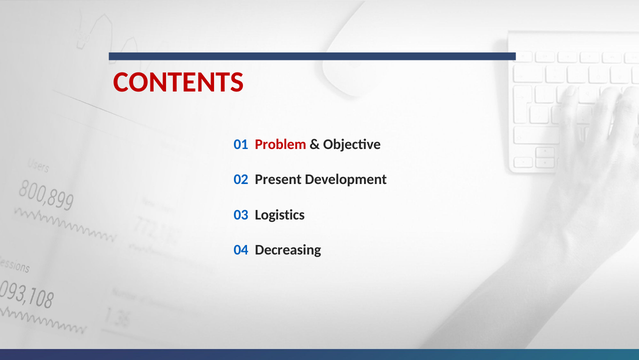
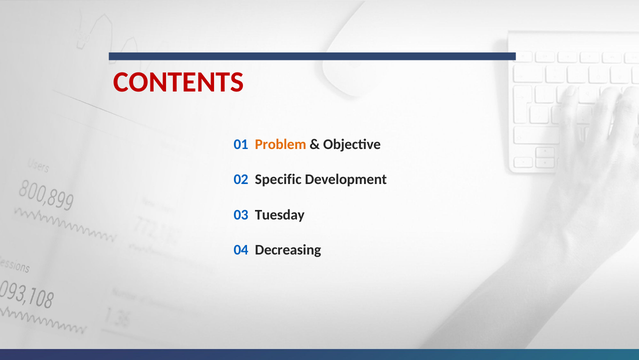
Problem colour: red -> orange (281, 144)
Present: Present -> Specific (278, 179)
Logistics: Logistics -> Tuesday (280, 214)
